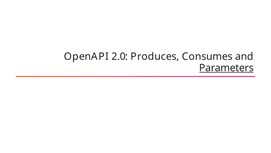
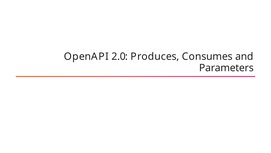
Parameters underline: present -> none (226, 68)
